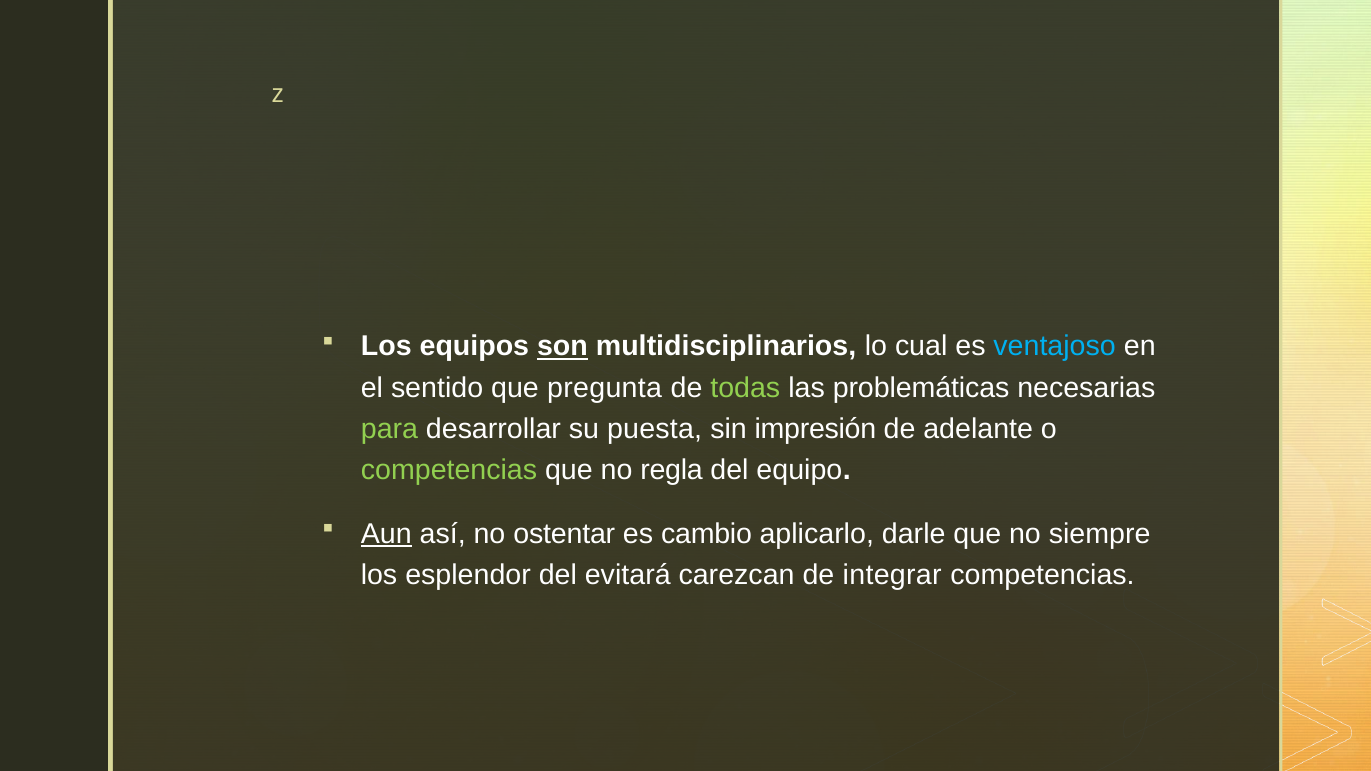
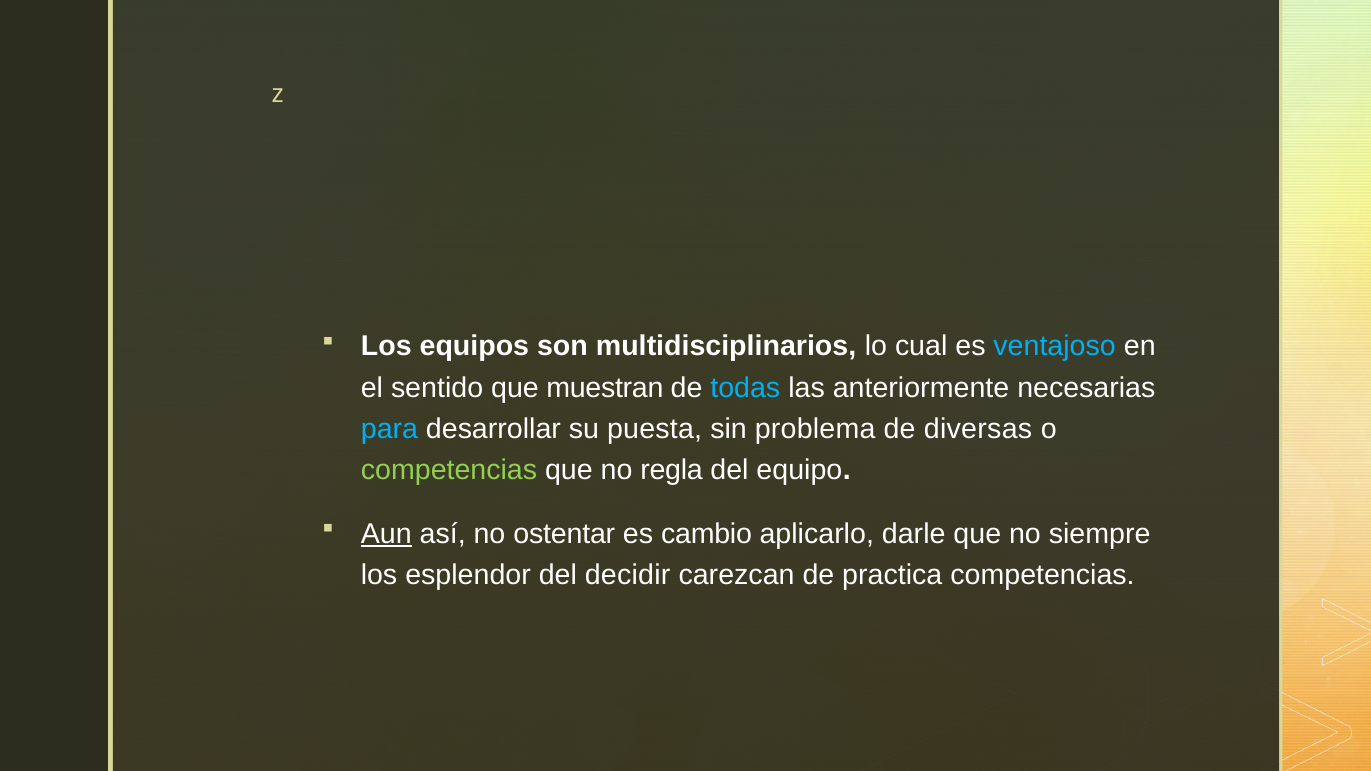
son underline: present -> none (562, 347)
pregunta: pregunta -> muestran (605, 388)
todas colour: light green -> light blue (745, 388)
problemáticas: problemáticas -> anteriormente (921, 388)
para colour: light green -> light blue (389, 429)
impresión: impresión -> problema (815, 429)
adelante: adelante -> diversas (978, 429)
evitará: evitará -> decidir (628, 575)
integrar: integrar -> practica (892, 575)
